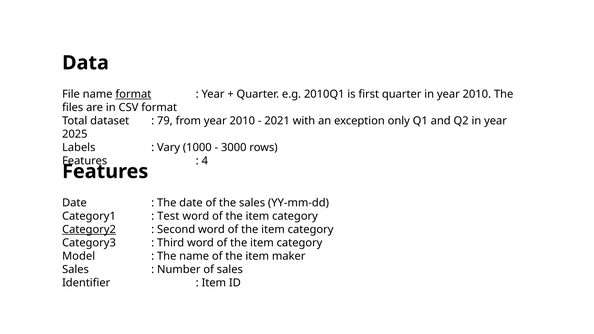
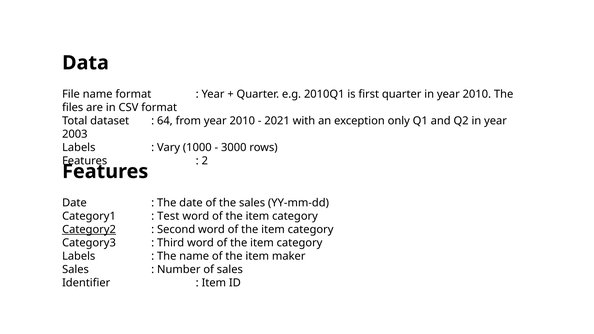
format underline: present -> none (133, 94)
79: 79 -> 64 (165, 121)
2025: 2025 -> 2003 (75, 134)
4: 4 -> 2 (205, 161)
Model: Model -> Labels (79, 256)
